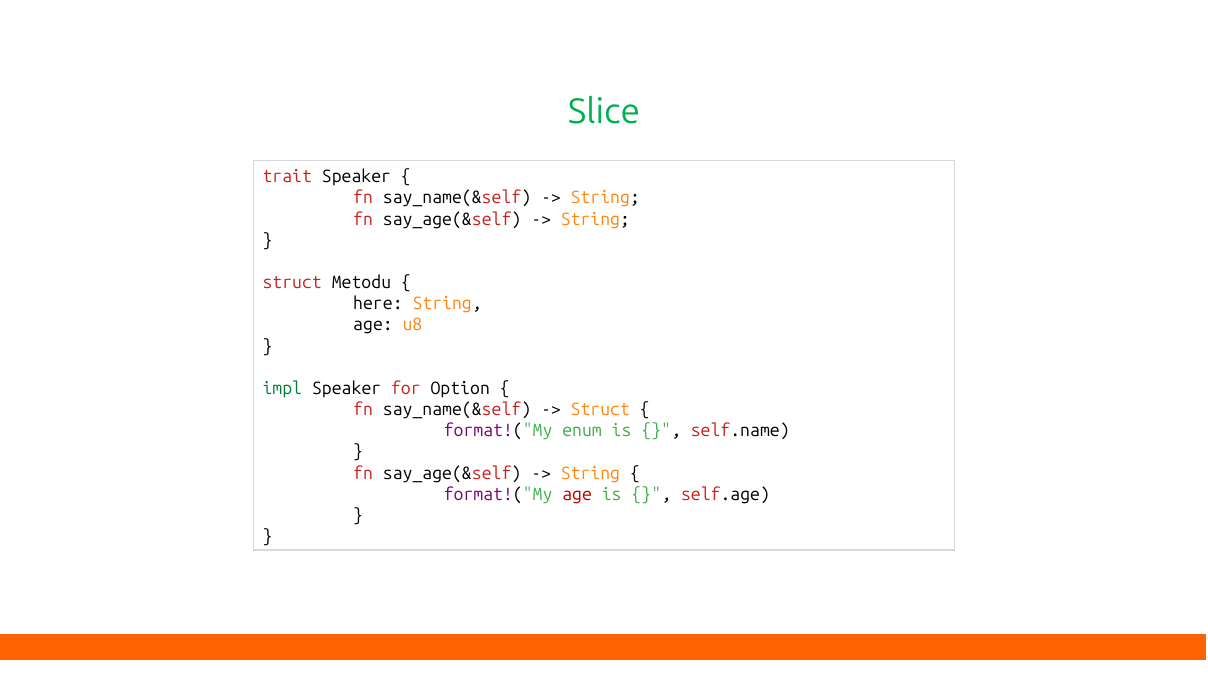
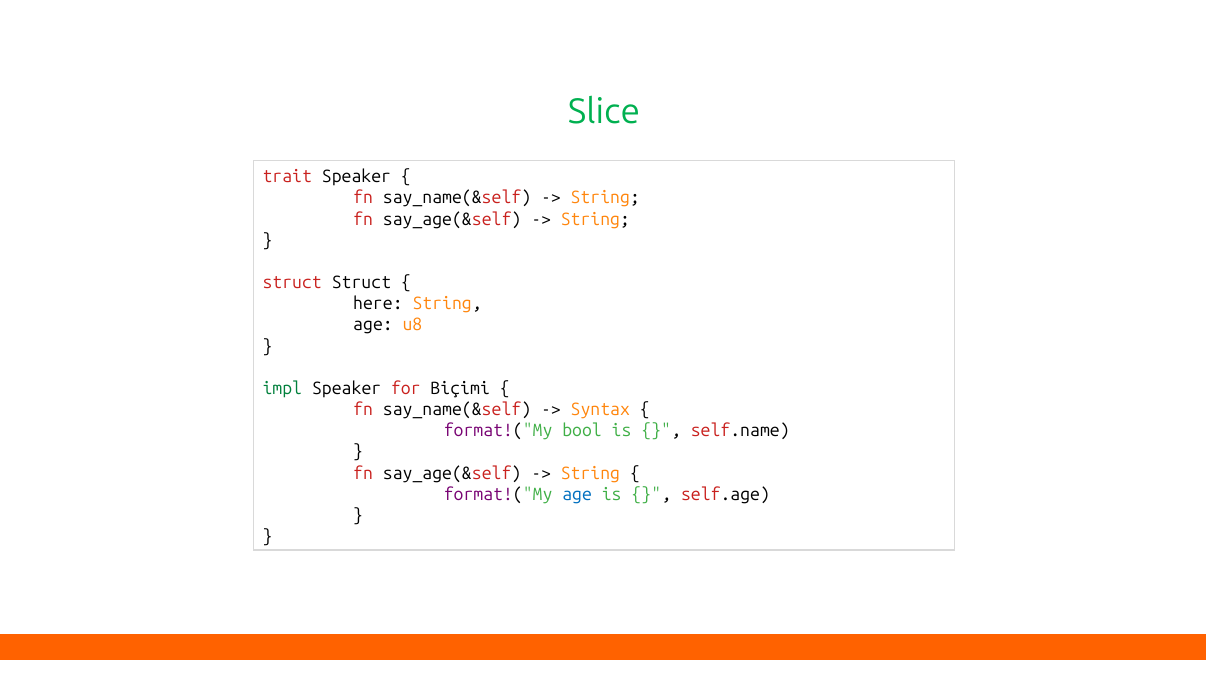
struct Metodu: Metodu -> Struct (361, 283)
Option: Option -> Biçimi (460, 388)
Struct: Struct -> Syntax (600, 410)
enum: enum -> bool (582, 431)
age colour: red -> blue (577, 494)
